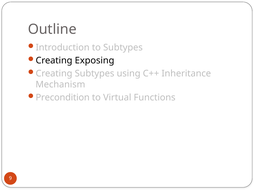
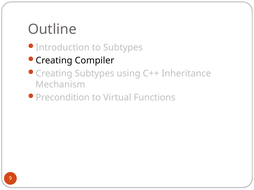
Exposing: Exposing -> Compiler (95, 61)
